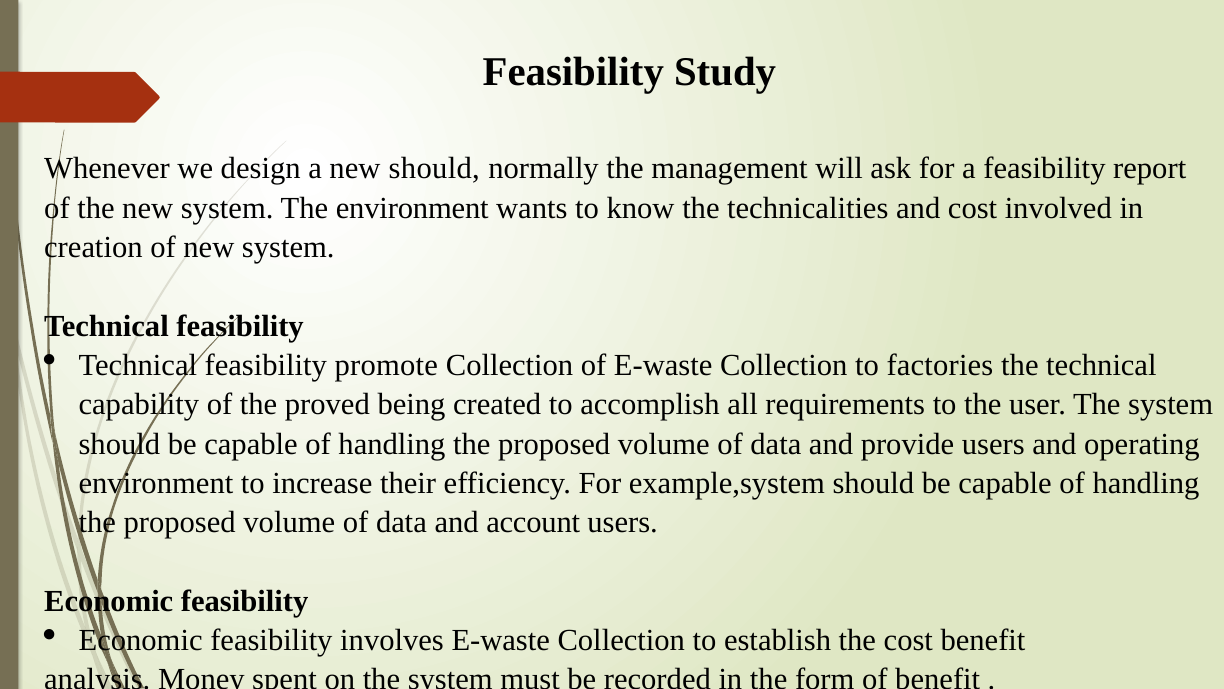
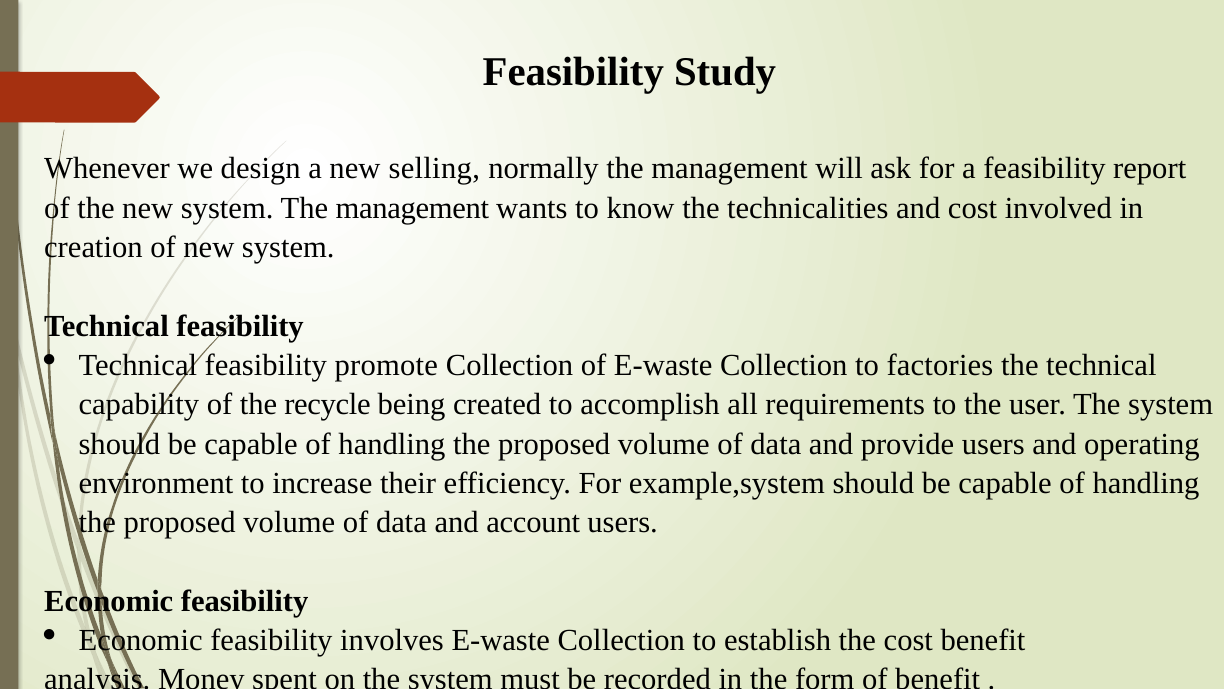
new should: should -> selling (434, 169)
system The environment: environment -> management (412, 208)
proved: proved -> recycle (328, 404)
